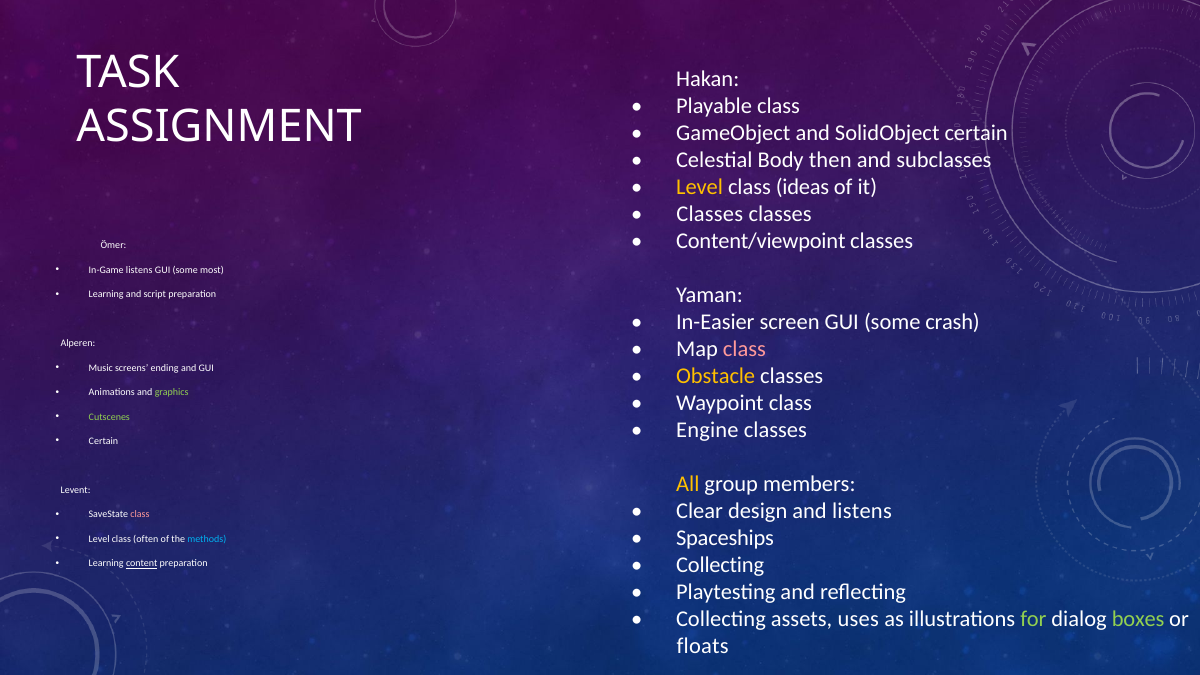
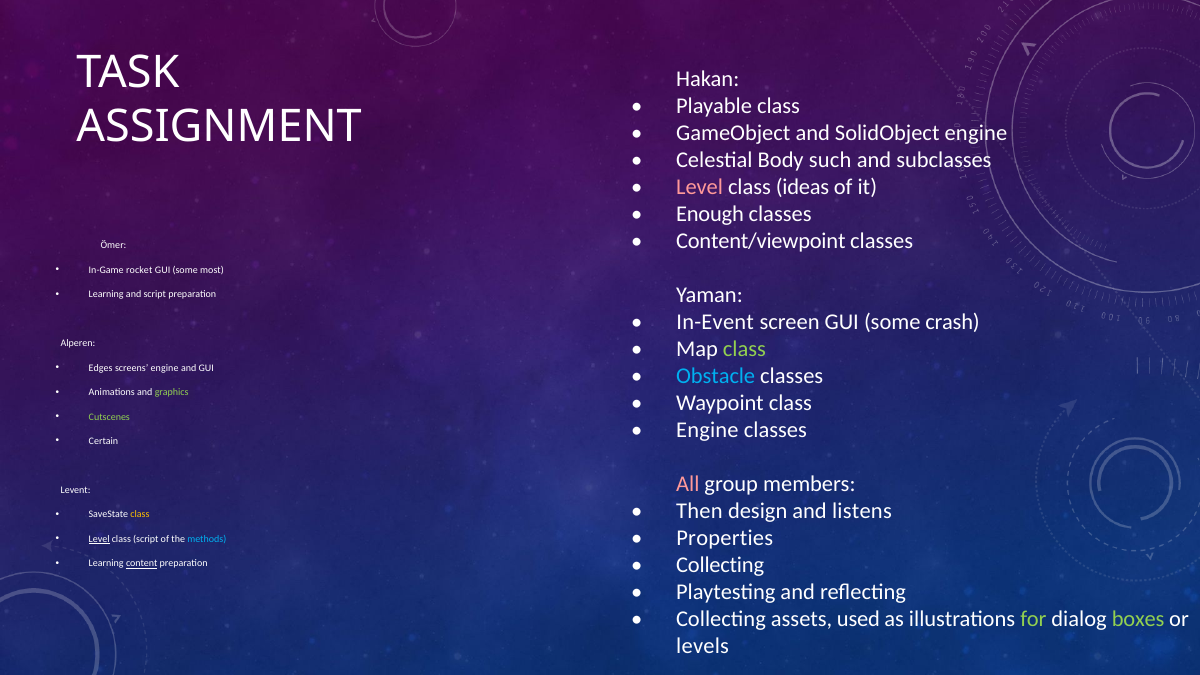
SolidObject certain: certain -> engine (976, 133)
then: then -> such (830, 160)
Level colour: yellow -> pink (700, 187)
Classes: Classes -> Enough (710, 214)
In-Game listens: listens -> rocket (139, 270)
In-Easier: In-Easier -> In-Event (715, 322)
class colour: pink -> light green (744, 349)
Music: Music -> Edges (101, 368)
screens ending: ending -> engine (165, 368)
Obstacle colour: yellow -> light blue (716, 376)
All colour: yellow -> pink (688, 484)
Clear: Clear -> Then (699, 511)
class colour: pink -> yellow (140, 515)
Spaceships: Spaceships -> Properties (725, 538)
Level underline: none -> present (99, 539)
class often: often -> script (146, 539)
uses: uses -> used (858, 619)
floats: floats -> levels (703, 646)
